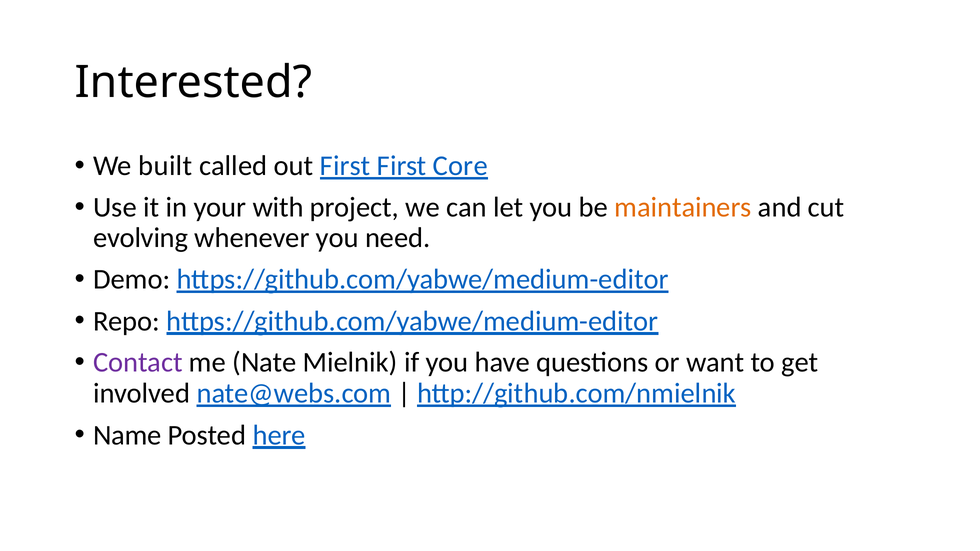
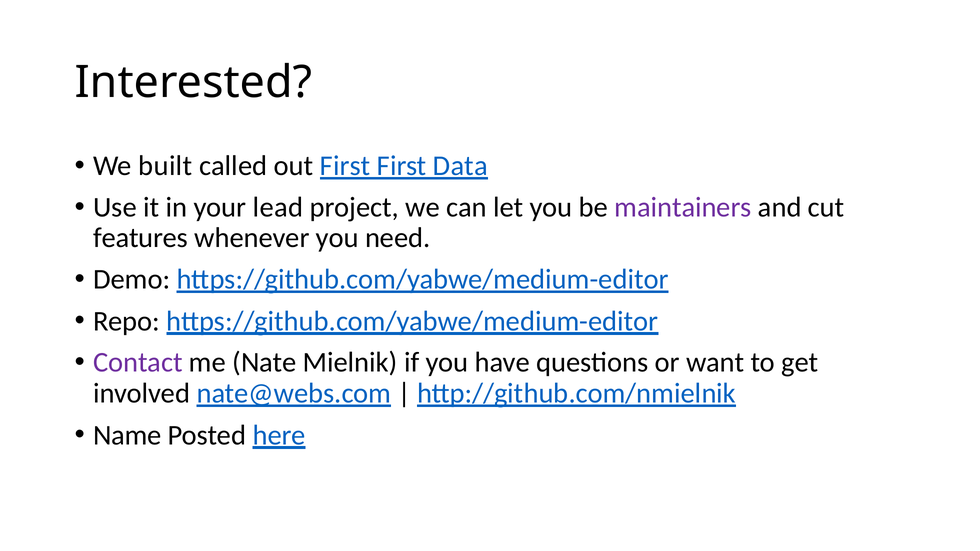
Core: Core -> Data (460, 166)
with: with -> lead (278, 207)
maintainers colour: orange -> purple (683, 207)
evolving: evolving -> features (141, 238)
